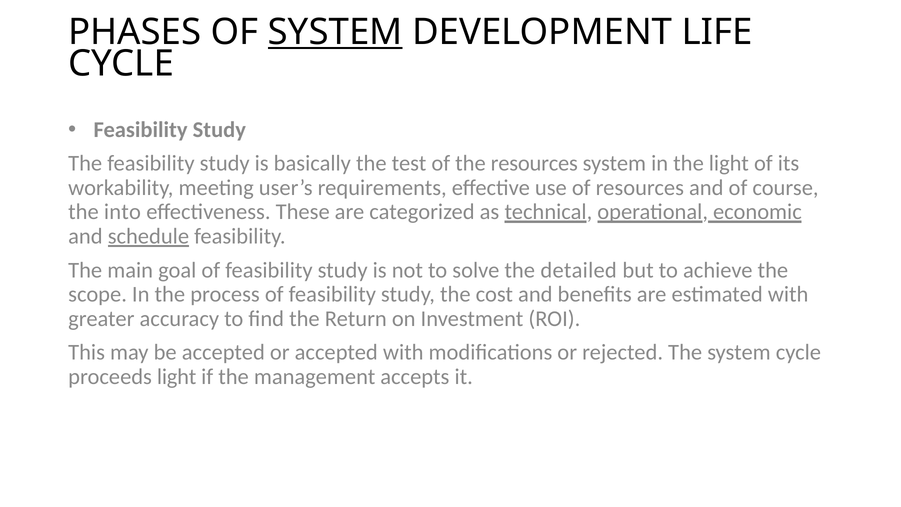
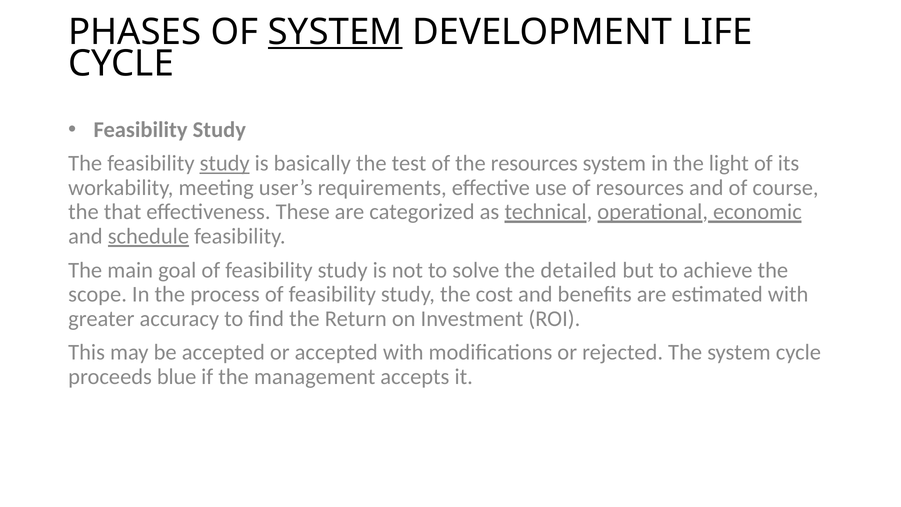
study underline: none -> present (225, 163)
into: into -> that (123, 212)
proceeds light: light -> blue (177, 377)
